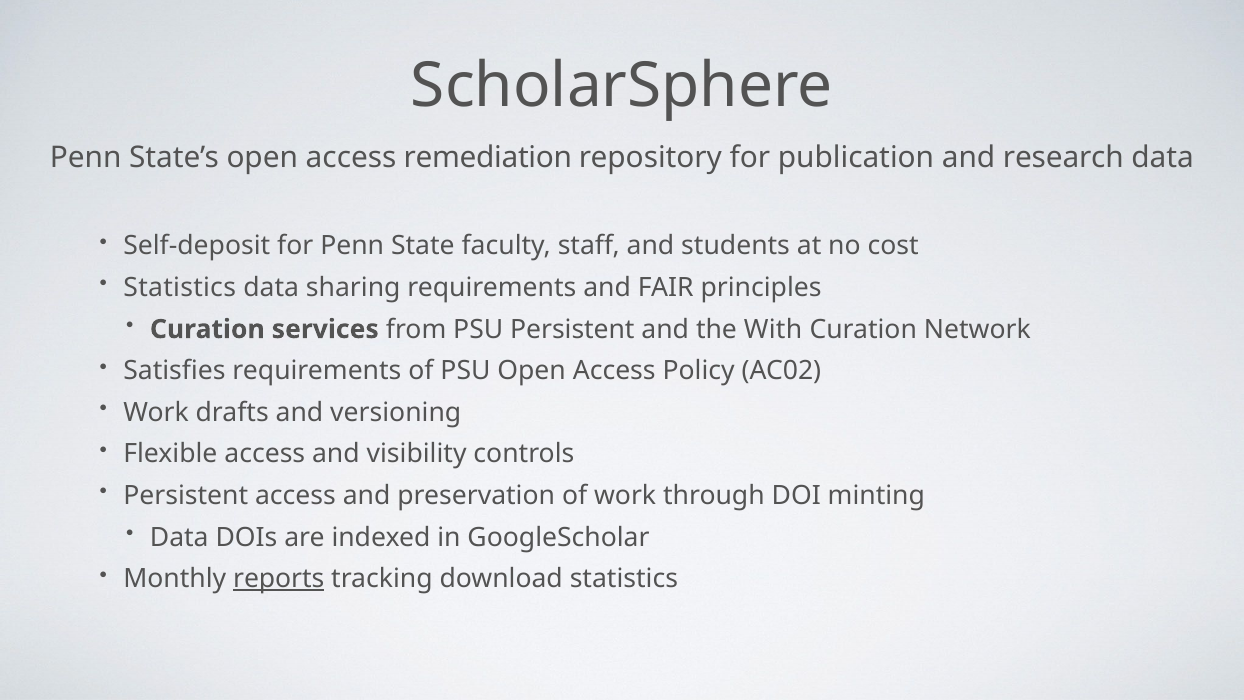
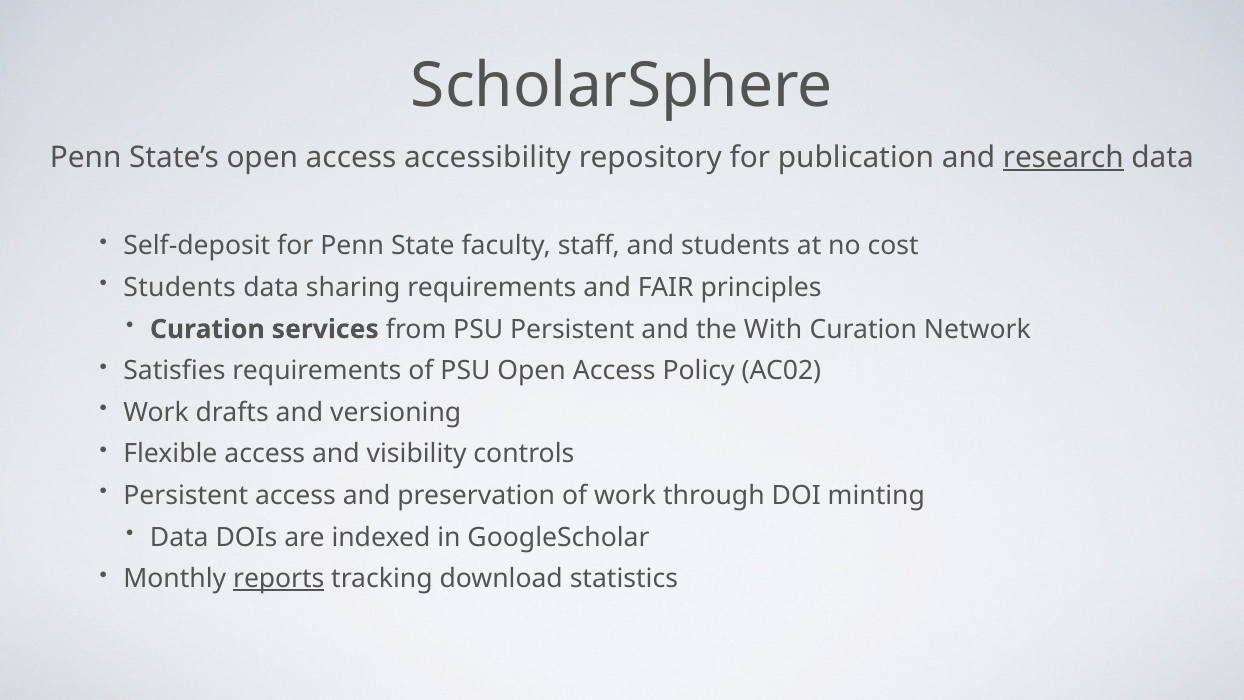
remediation: remediation -> accessibility (488, 157)
research underline: none -> present (1063, 157)
Statistics: Statistics -> Students (180, 288)
